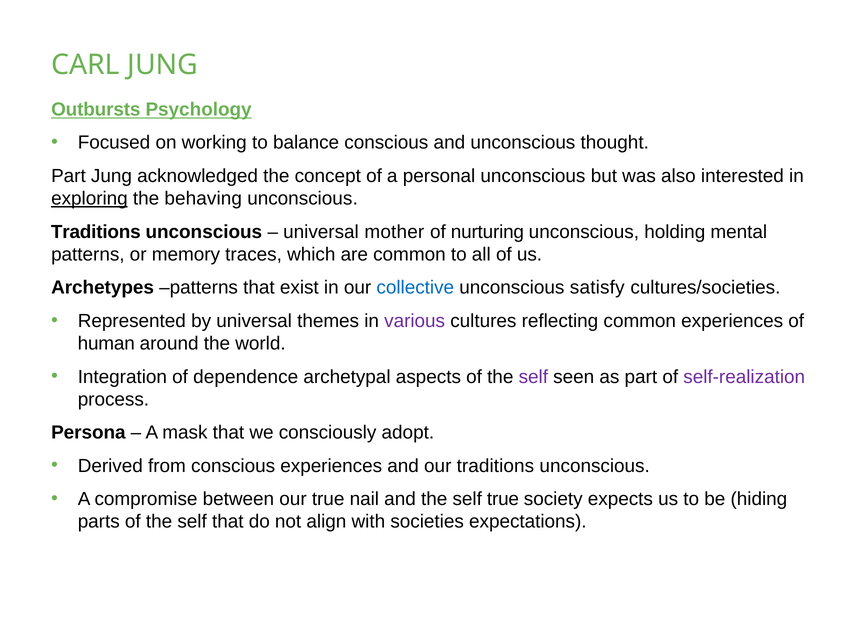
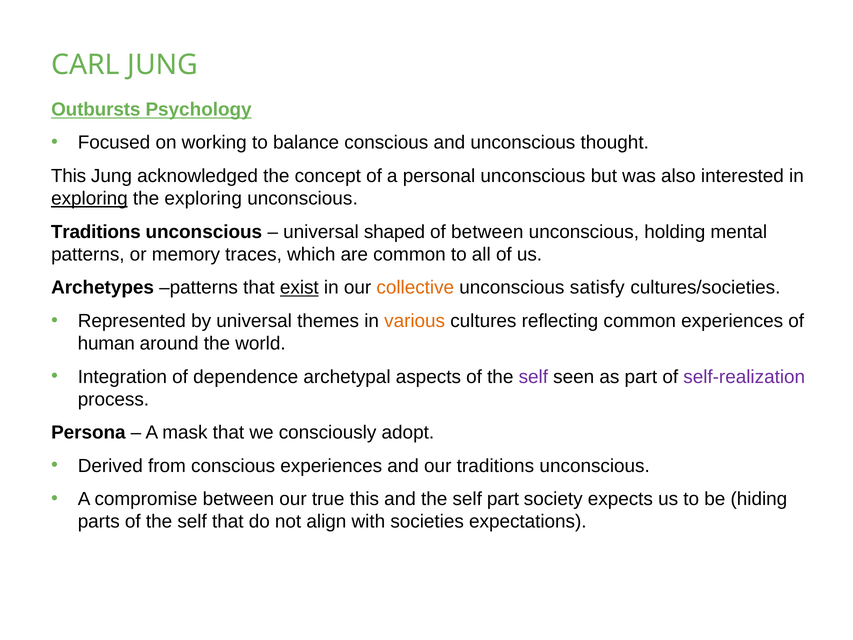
Part: Part -> This (69, 176)
the behaving: behaving -> exploring (203, 199)
mother: mother -> shaped (395, 232)
of nurturing: nurturing -> between (487, 232)
exist underline: none -> present (299, 288)
collective colour: blue -> orange (415, 288)
various colour: purple -> orange (415, 321)
true nail: nail -> this (364, 499)
self true: true -> part (503, 499)
